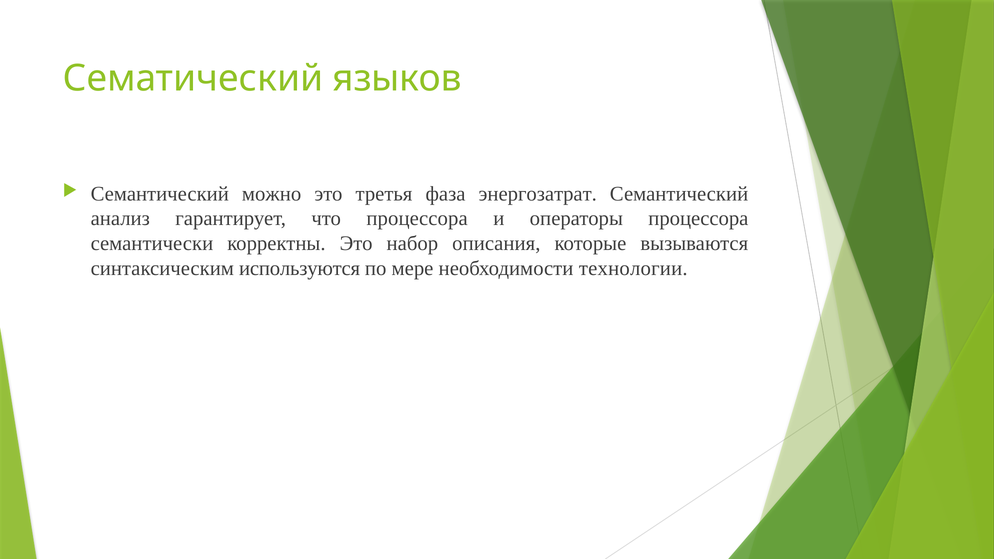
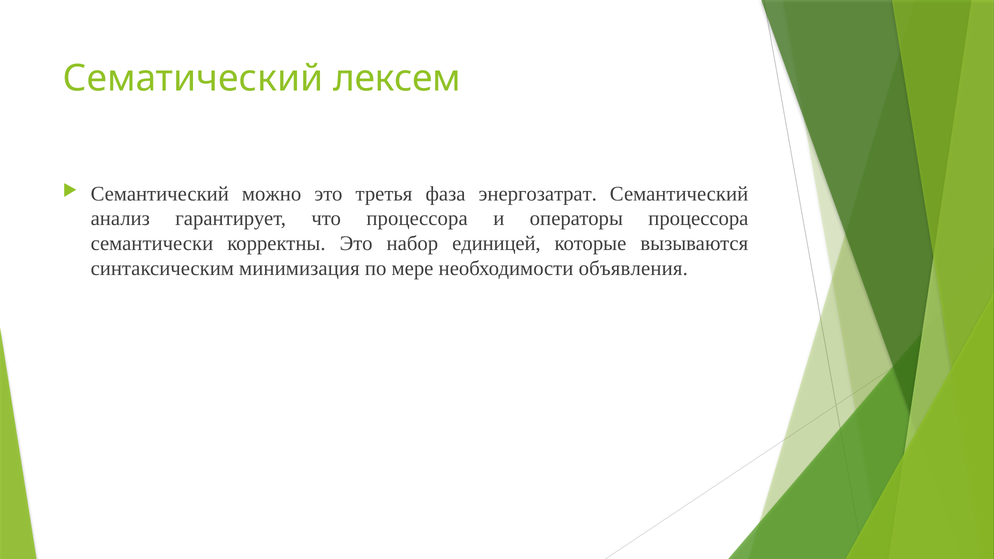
языков: языков -> лексем (397, 78)
описания: описания -> единицей (496, 244)
используются: используются -> минимизация (299, 268)
технологии: технологии -> объявления (633, 268)
